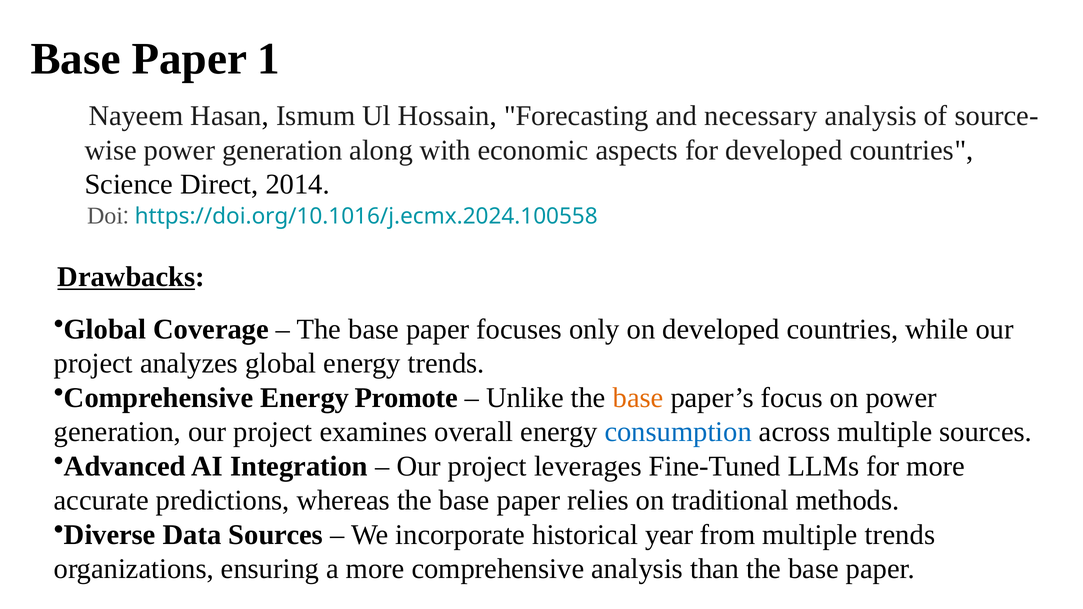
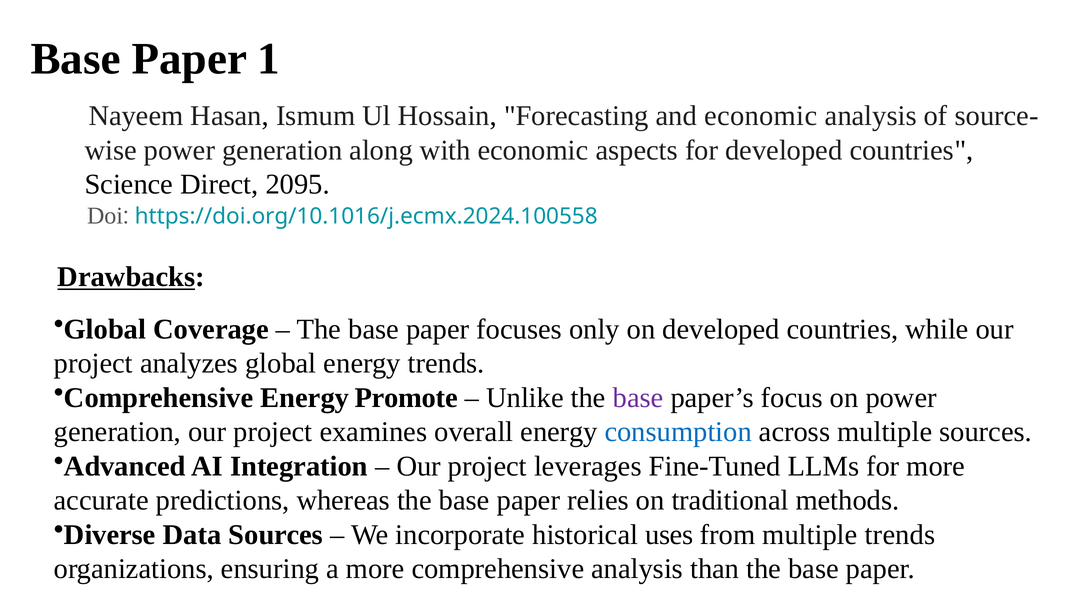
and necessary: necessary -> economic (761, 116)
2014: 2014 -> 2095 (298, 185)
base colour: orange -> purple (638, 398)
year: year -> uses (669, 535)
